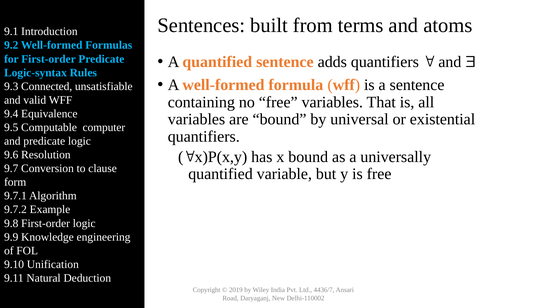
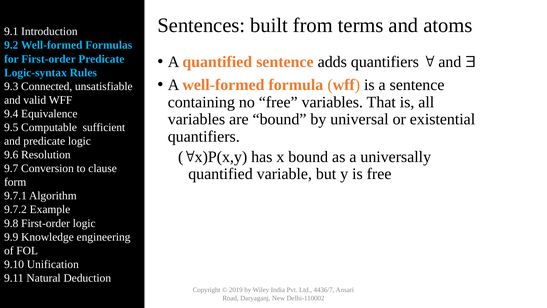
computer: computer -> sufficient (104, 127)
